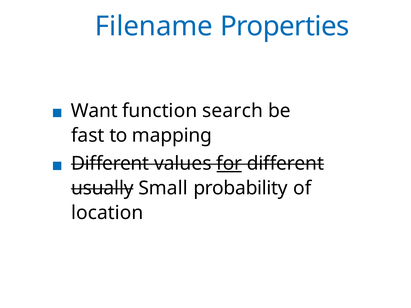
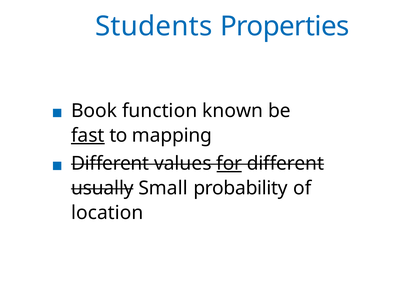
Filename: Filename -> Students (154, 27)
Want: Want -> Book (94, 111)
search: search -> known (233, 111)
fast underline: none -> present (88, 136)
